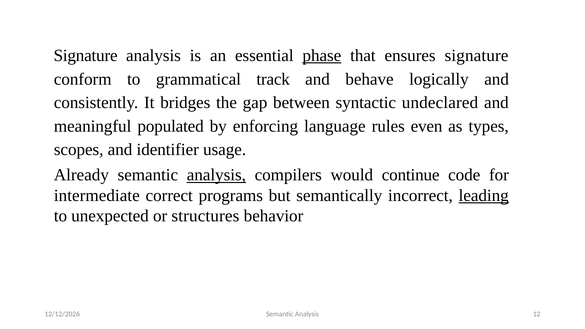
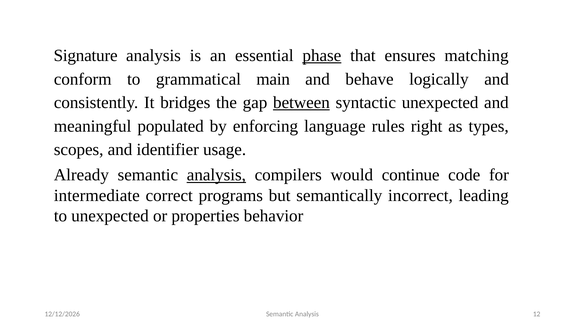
ensures signature: signature -> matching (477, 56)
track: track -> main (273, 79)
between underline: none -> present (301, 103)
syntactic undeclared: undeclared -> unexpected (440, 103)
even: even -> right (427, 126)
leading underline: present -> none (484, 196)
structures: structures -> properties (205, 216)
